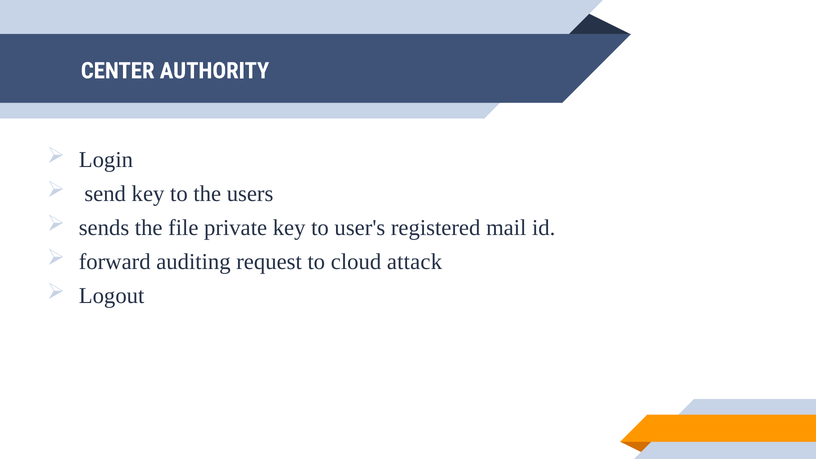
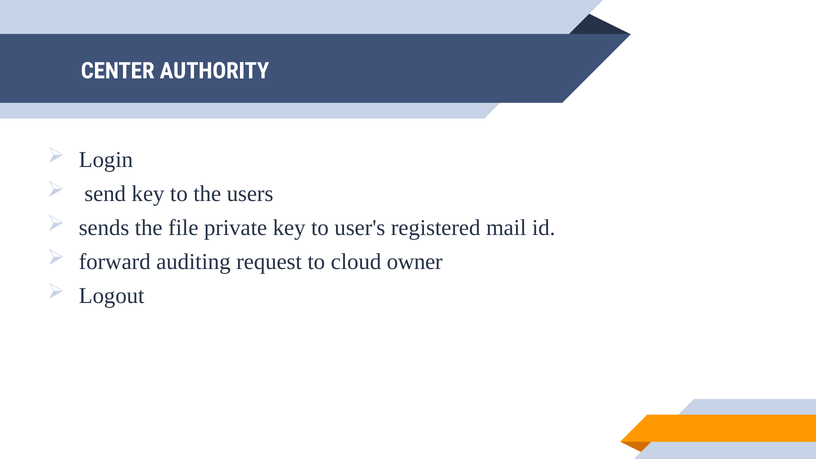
attack: attack -> owner (415, 262)
